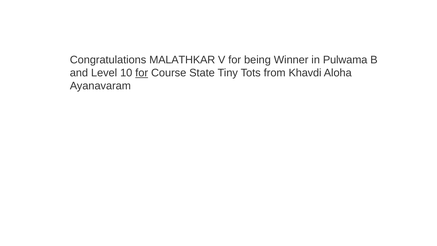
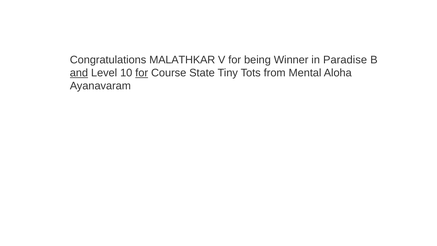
Pulwama: Pulwama -> Paradise (345, 60)
and underline: none -> present (79, 73)
Khavdi: Khavdi -> Mental (305, 73)
